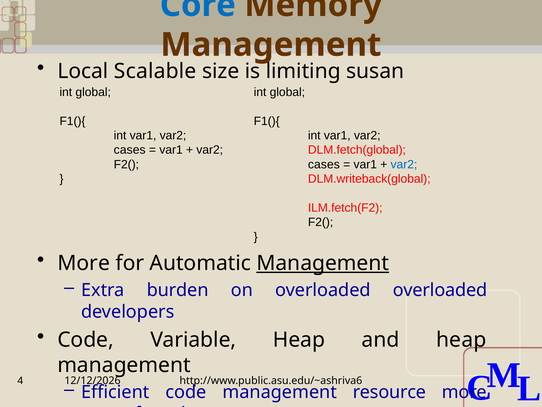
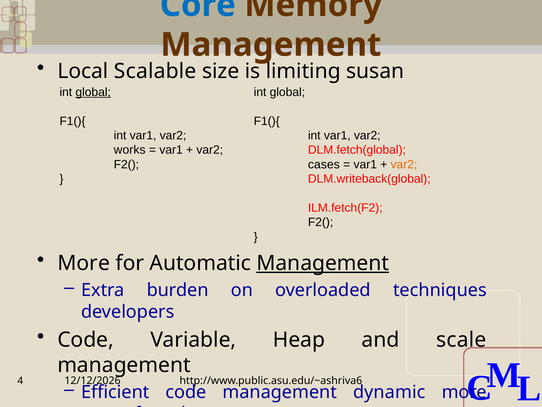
global underline: none -> present (93, 92)
cases: cases -> works (130, 150)
var2 colour: blue -> orange (404, 164)
overloaded overloaded: overloaded -> techniques (440, 290)
and heap: heap -> scale (461, 339)
resource: resource -> dynamic (389, 392)
